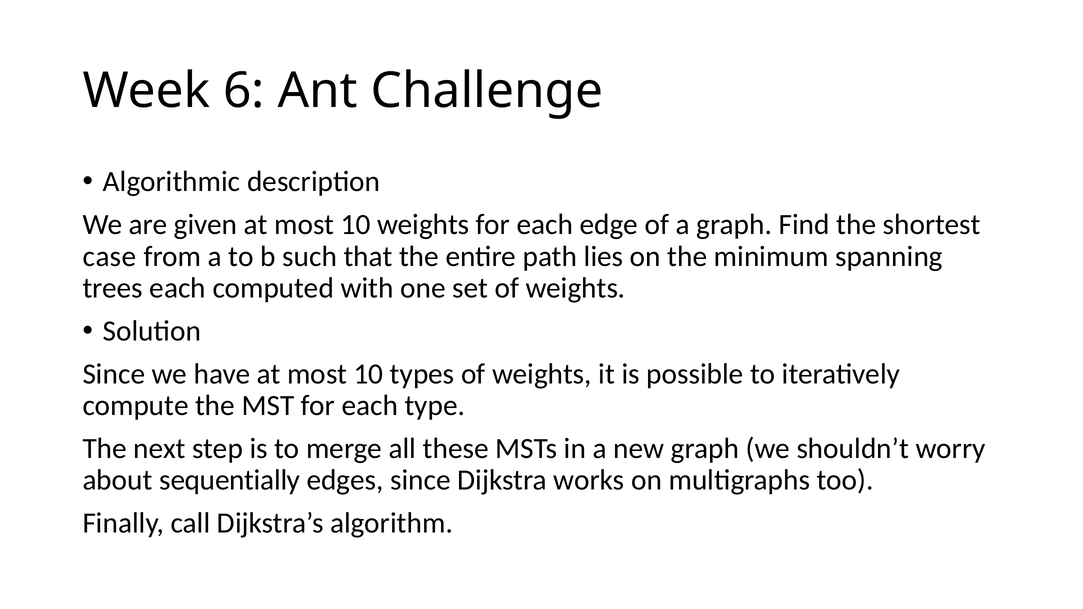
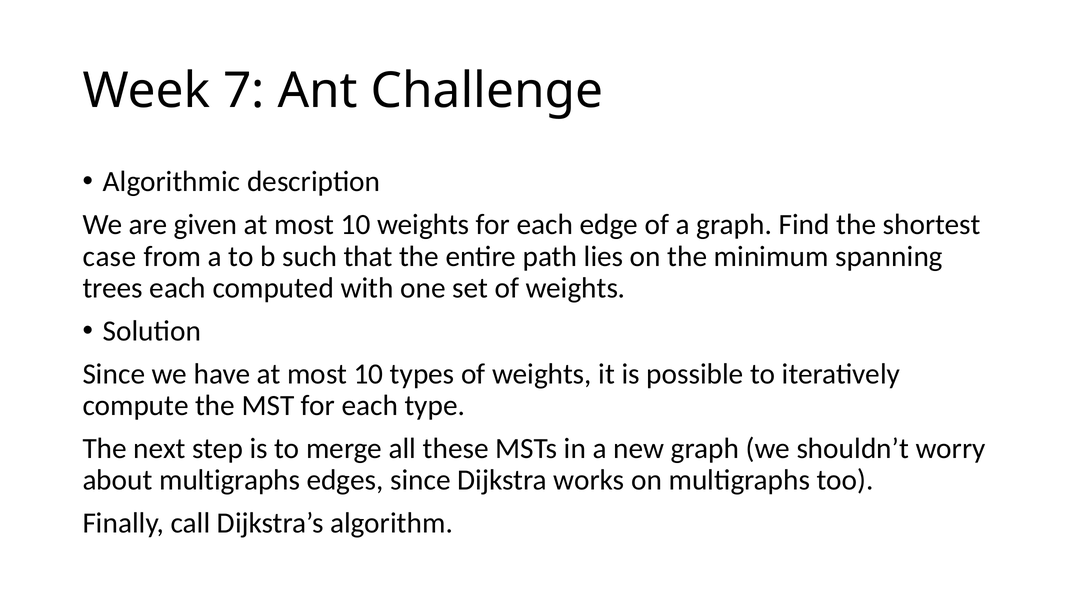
6: 6 -> 7 (244, 91)
about sequentially: sequentially -> multigraphs (230, 480)
